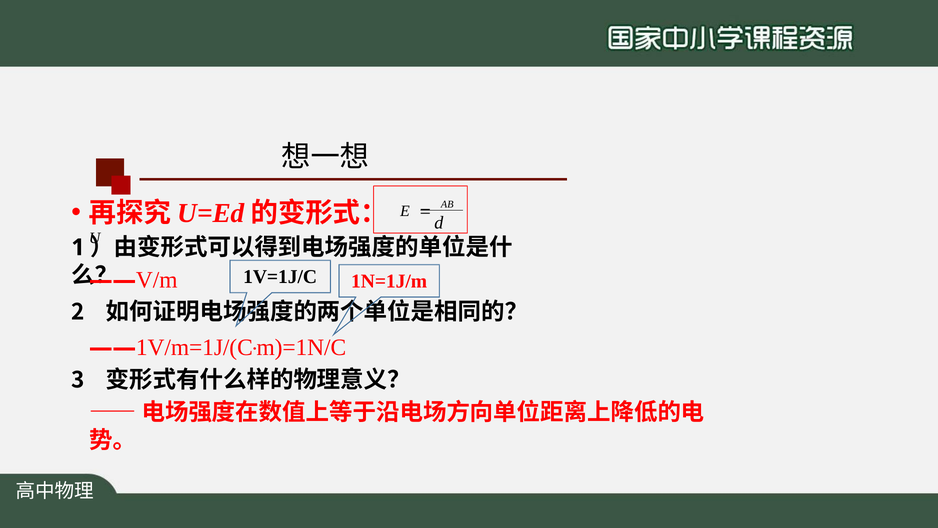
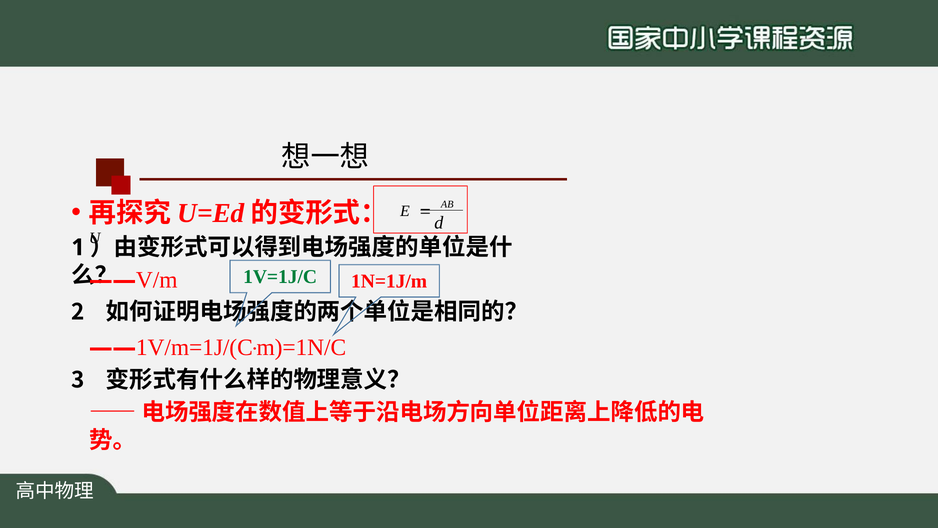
1V=1J/C colour: black -> green (280, 276)
